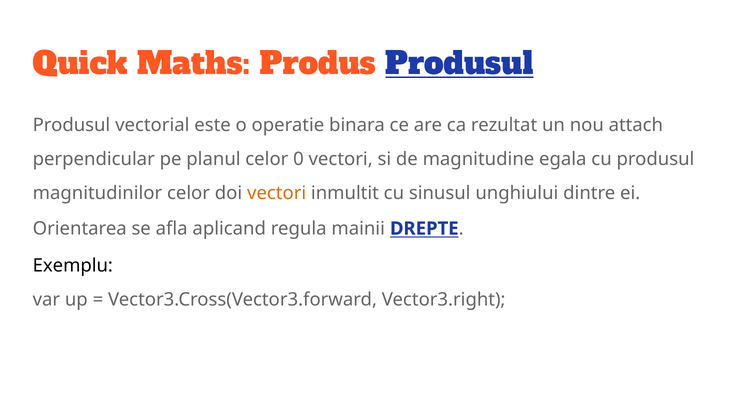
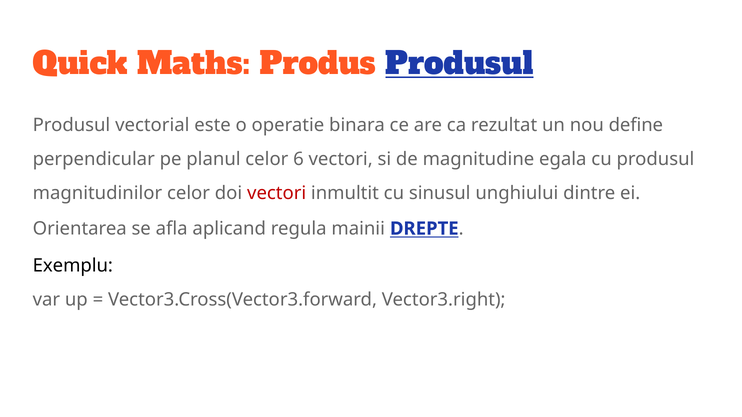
attach: attach -> define (636, 125)
0: 0 -> 6 (298, 159)
vectori colour: orange -> red (277, 193)
